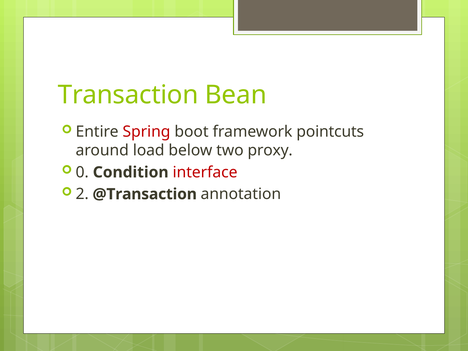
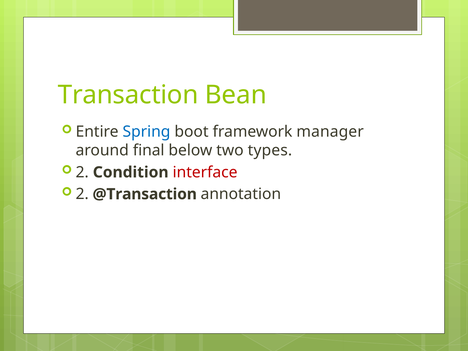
Spring colour: red -> blue (146, 132)
pointcuts: pointcuts -> manager (330, 132)
load: load -> final (149, 150)
proxy: proxy -> types (270, 150)
0: 0 -> 2 (82, 172)
